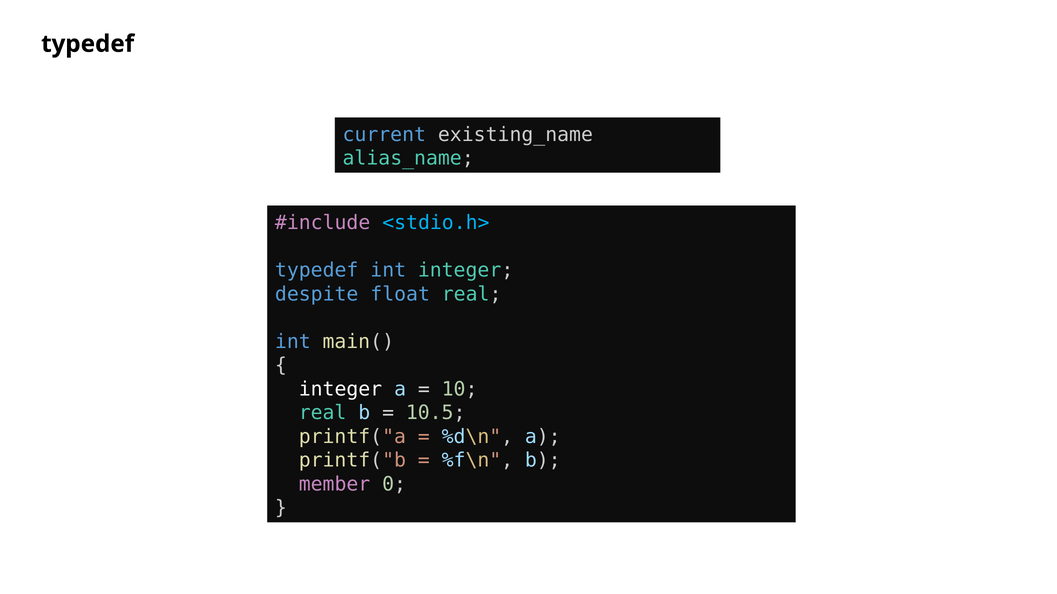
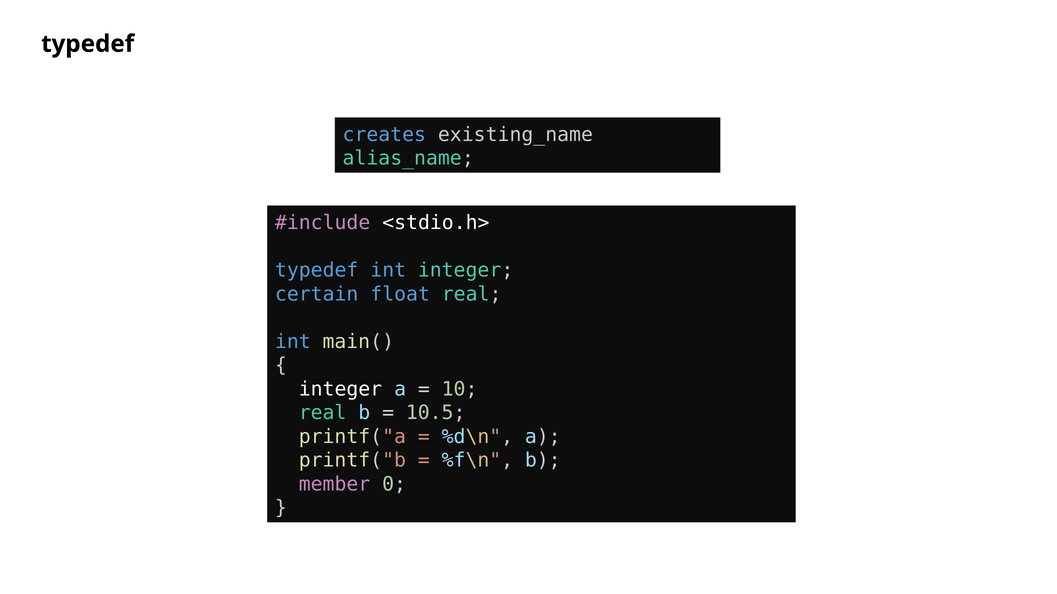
current: current -> creates (384, 135)
<stdio.h> colour: light blue -> white (436, 223)
despite: despite -> certain (317, 294)
